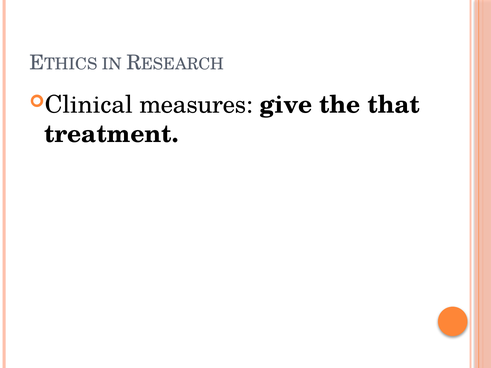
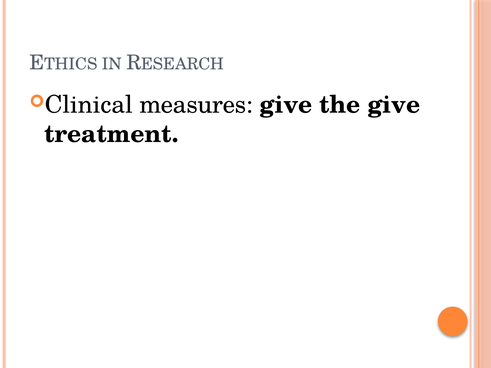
the that: that -> give (394, 105)
